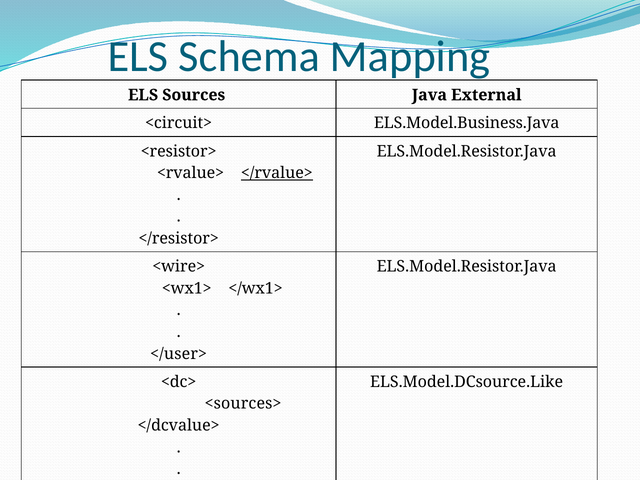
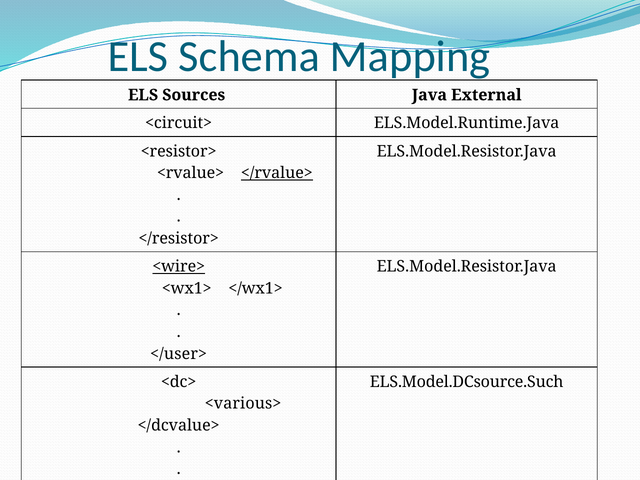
ELS.Model.Business.Java: ELS.Model.Business.Java -> ELS.Model.Runtime.Java (467, 123)
<wire> underline: none -> present (179, 267)
ELS.Model.DCsource.Like: ELS.Model.DCsource.Like -> ELS.Model.DCsource.Such (467, 382)
<sources>: <sources> -> <various> (243, 404)
